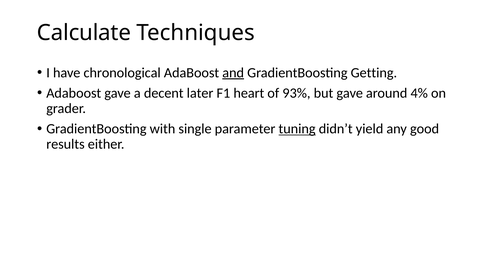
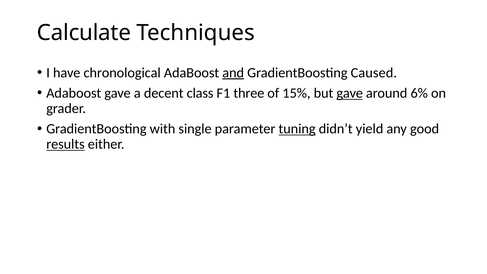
Getting: Getting -> Caused (374, 73)
later: later -> class (200, 93)
heart: heart -> three (249, 93)
93%: 93% -> 15% (296, 93)
gave underline: none -> present (350, 93)
4%: 4% -> 6% (419, 93)
results underline: none -> present (65, 144)
